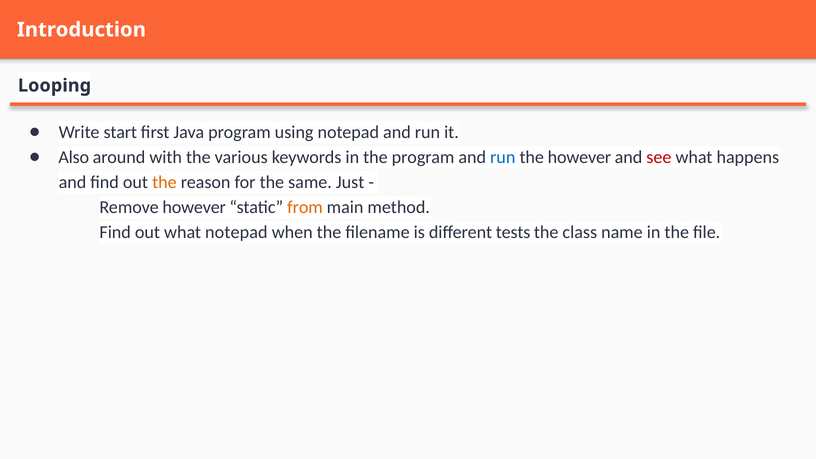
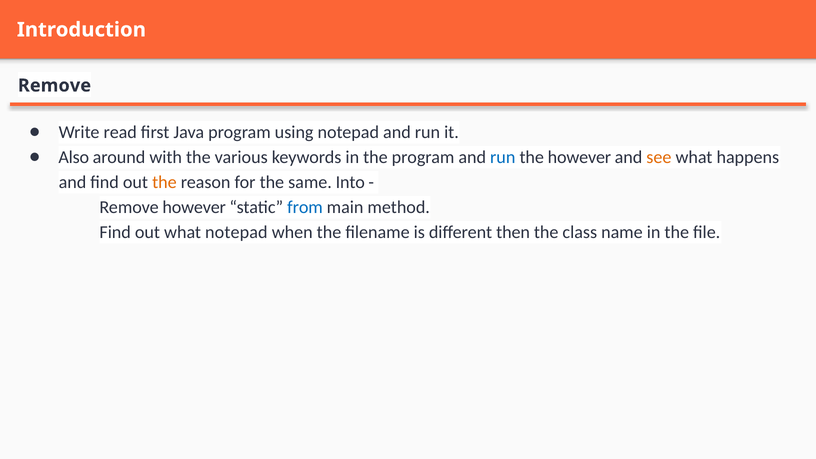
Looping: Looping -> Remove (54, 86)
start: start -> read (120, 132)
see colour: red -> orange (659, 157)
Just: Just -> Into (350, 182)
from colour: orange -> blue (305, 207)
tests: tests -> then (513, 232)
